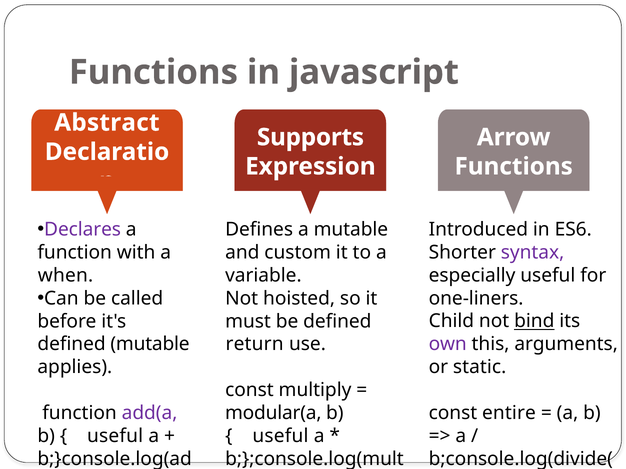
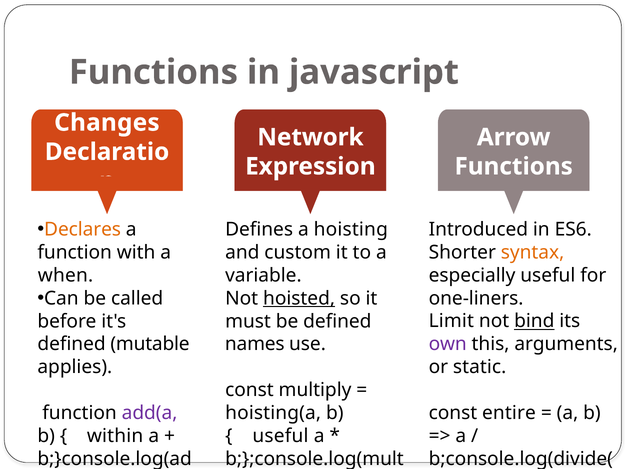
Abstract: Abstract -> Changes (107, 123)
Supports: Supports -> Network (310, 137)
Declares colour: purple -> orange (83, 230)
a mutable: mutable -> hoisting (351, 230)
syntax colour: purple -> orange (533, 253)
hoisted underline: none -> present (299, 299)
Child: Child -> Limit (451, 322)
return: return -> names (255, 344)
modular(a: modular(a -> hoisting(a (273, 413)
useful: useful -> within (115, 436)
